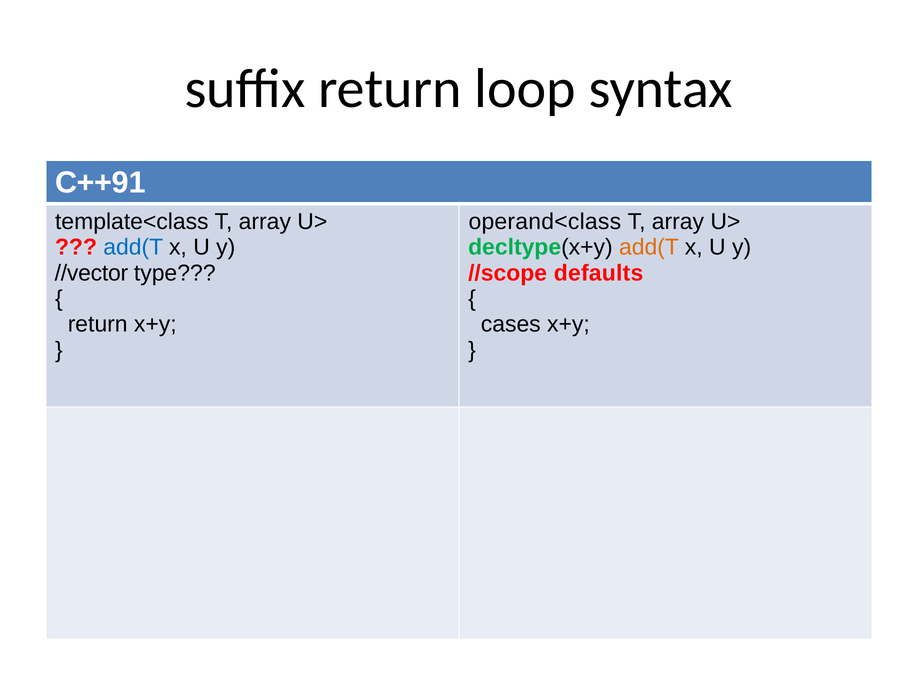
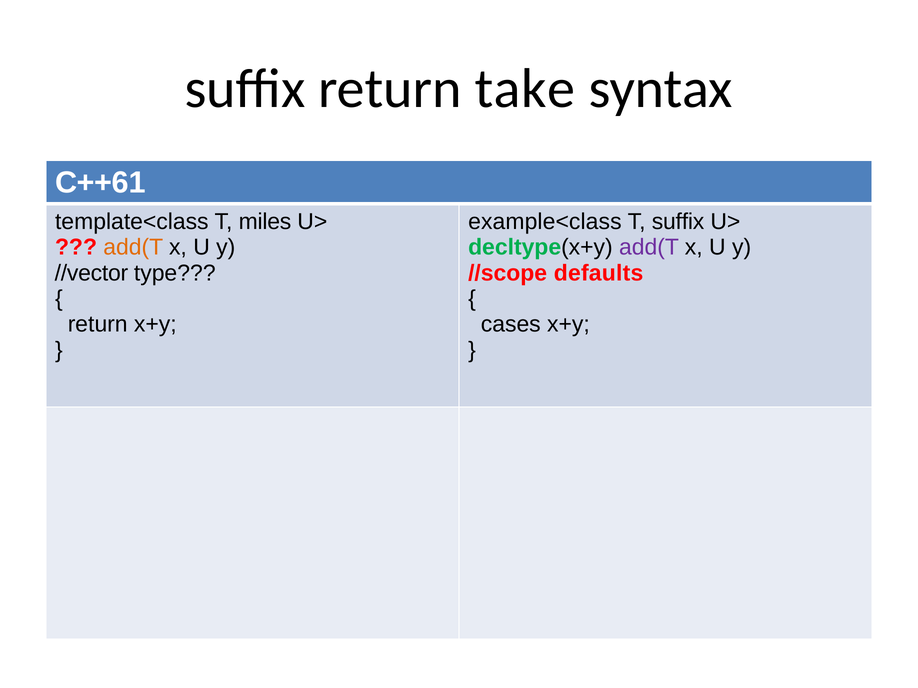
loop: loop -> take (525, 89)
C++91: C++91 -> C++61 (100, 183)
template<class T array: array -> miles (265, 222)
operand<class: operand<class -> example<class (545, 222)
array: array -> suffix (678, 222)
add(T colour: blue -> orange (133, 248)
add(T colour: orange -> purple (649, 248)
